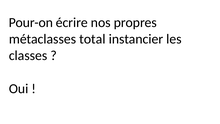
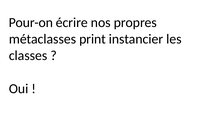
total: total -> print (92, 39)
